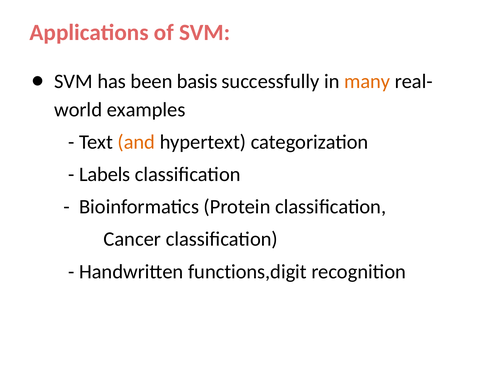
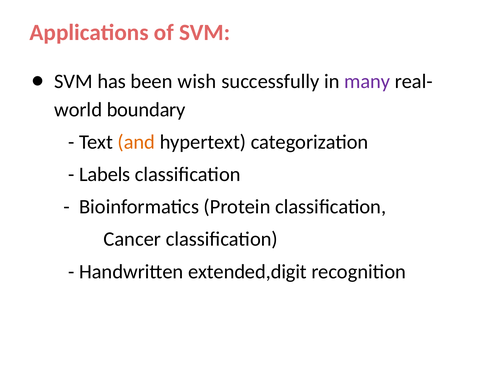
basis: basis -> wish (197, 82)
many colour: orange -> purple (367, 82)
examples: examples -> boundary (146, 110)
functions,digit: functions,digit -> extended,digit (247, 272)
